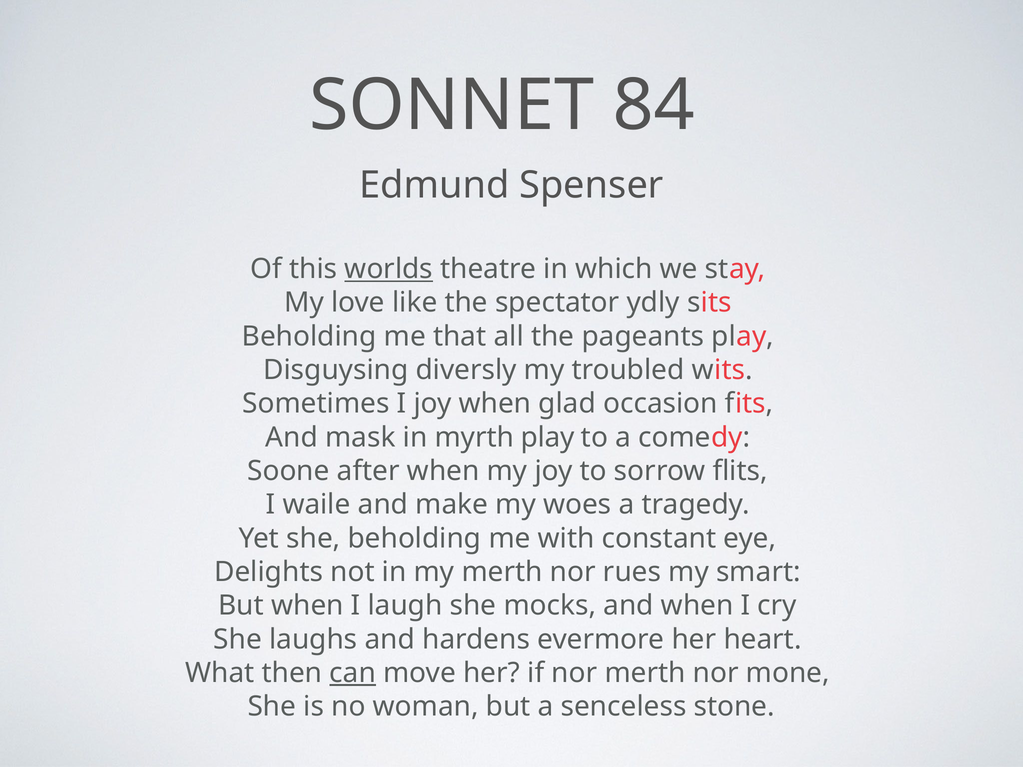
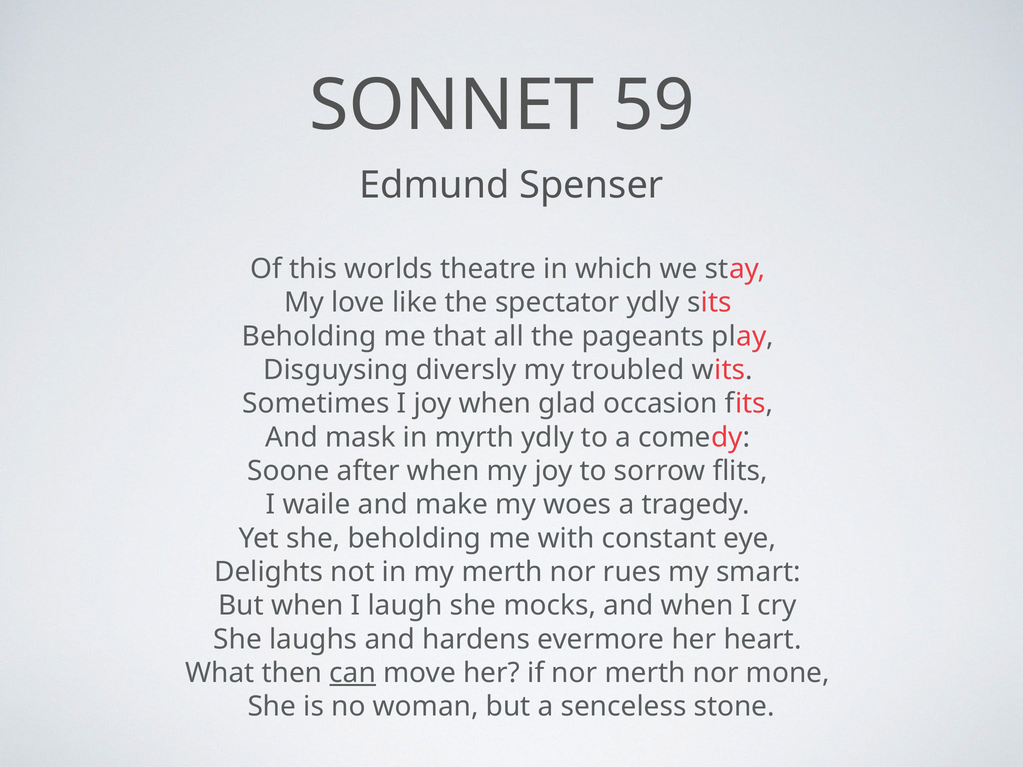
84: 84 -> 59 (654, 106)
worlds underline: present -> none (389, 269)
myrth play: play -> ydly (548, 438)
